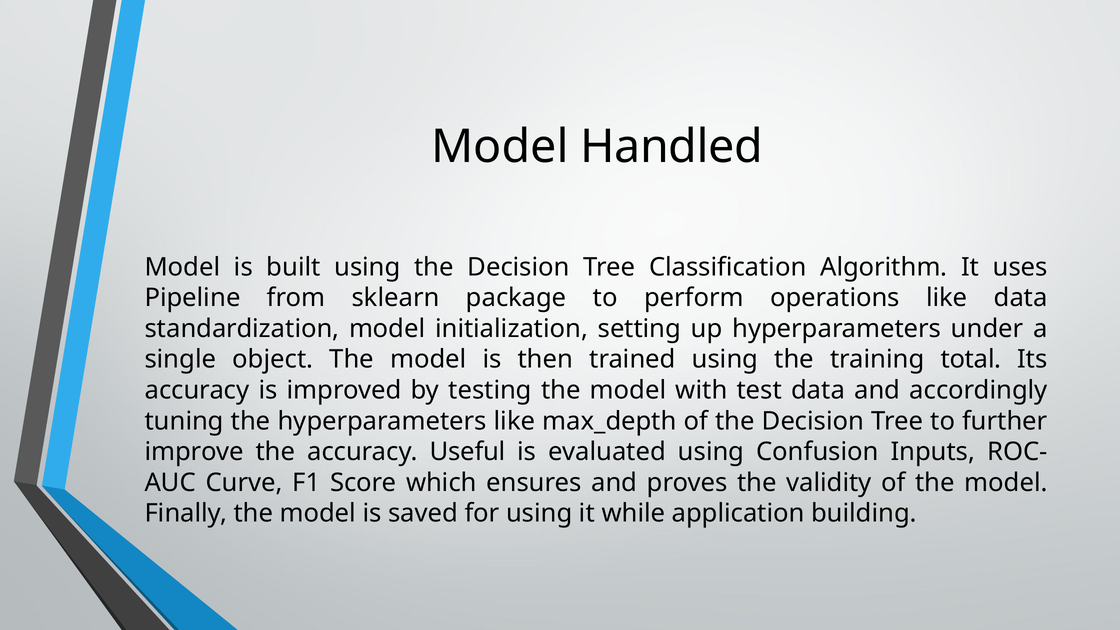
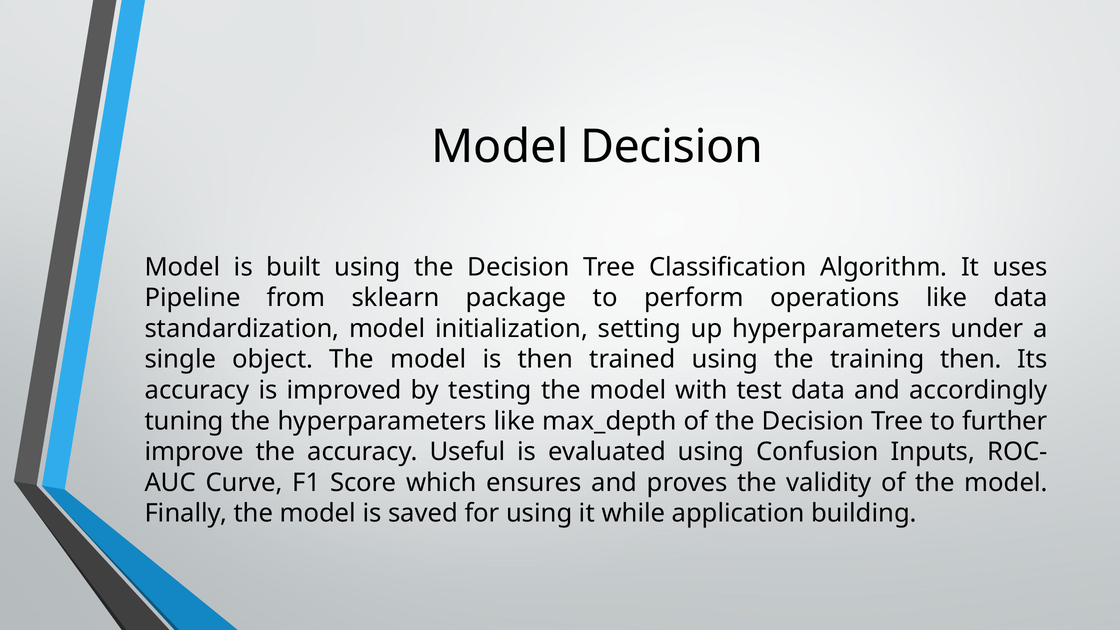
Model Handled: Handled -> Decision (672, 147)
training total: total -> then (971, 359)
